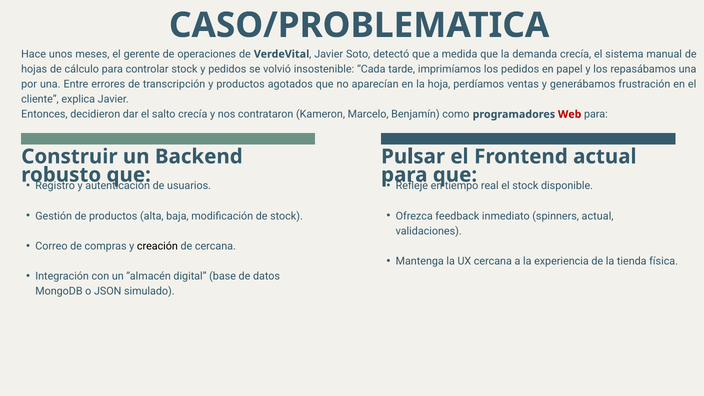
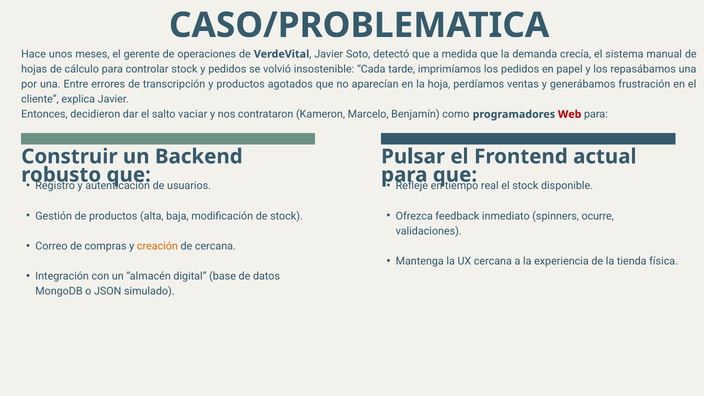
salto crecía: crecía -> vaciar (193, 114)
spinners actual: actual -> ocurre (598, 216)
creación colour: black -> orange (157, 246)
